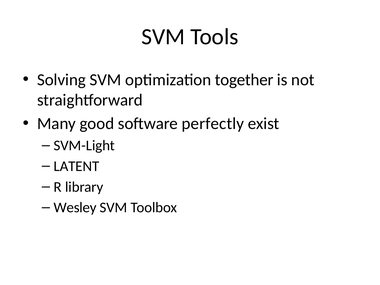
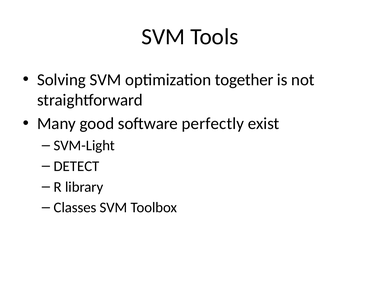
LATENT: LATENT -> DETECT (76, 166)
Wesley: Wesley -> Classes (75, 208)
